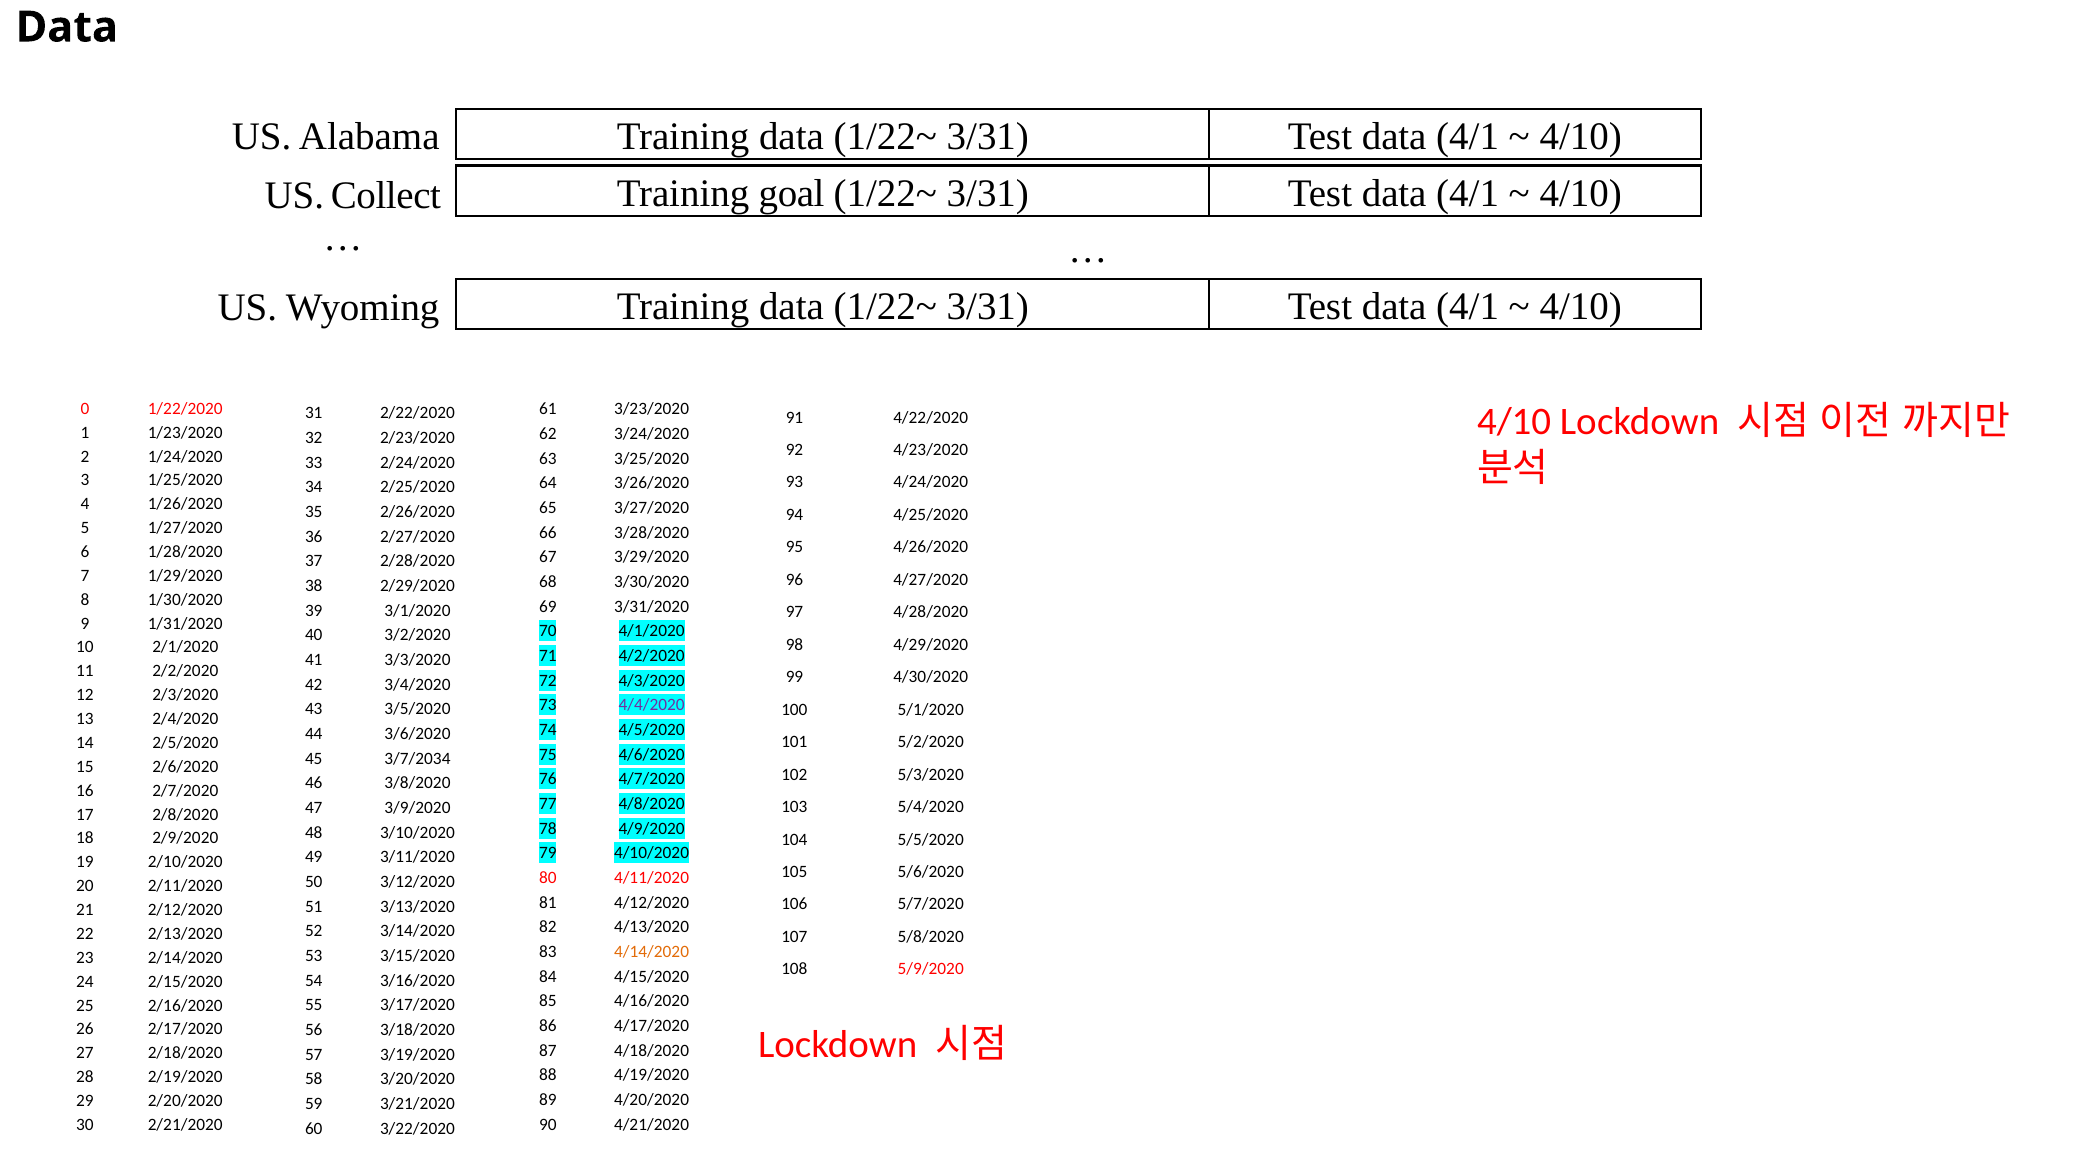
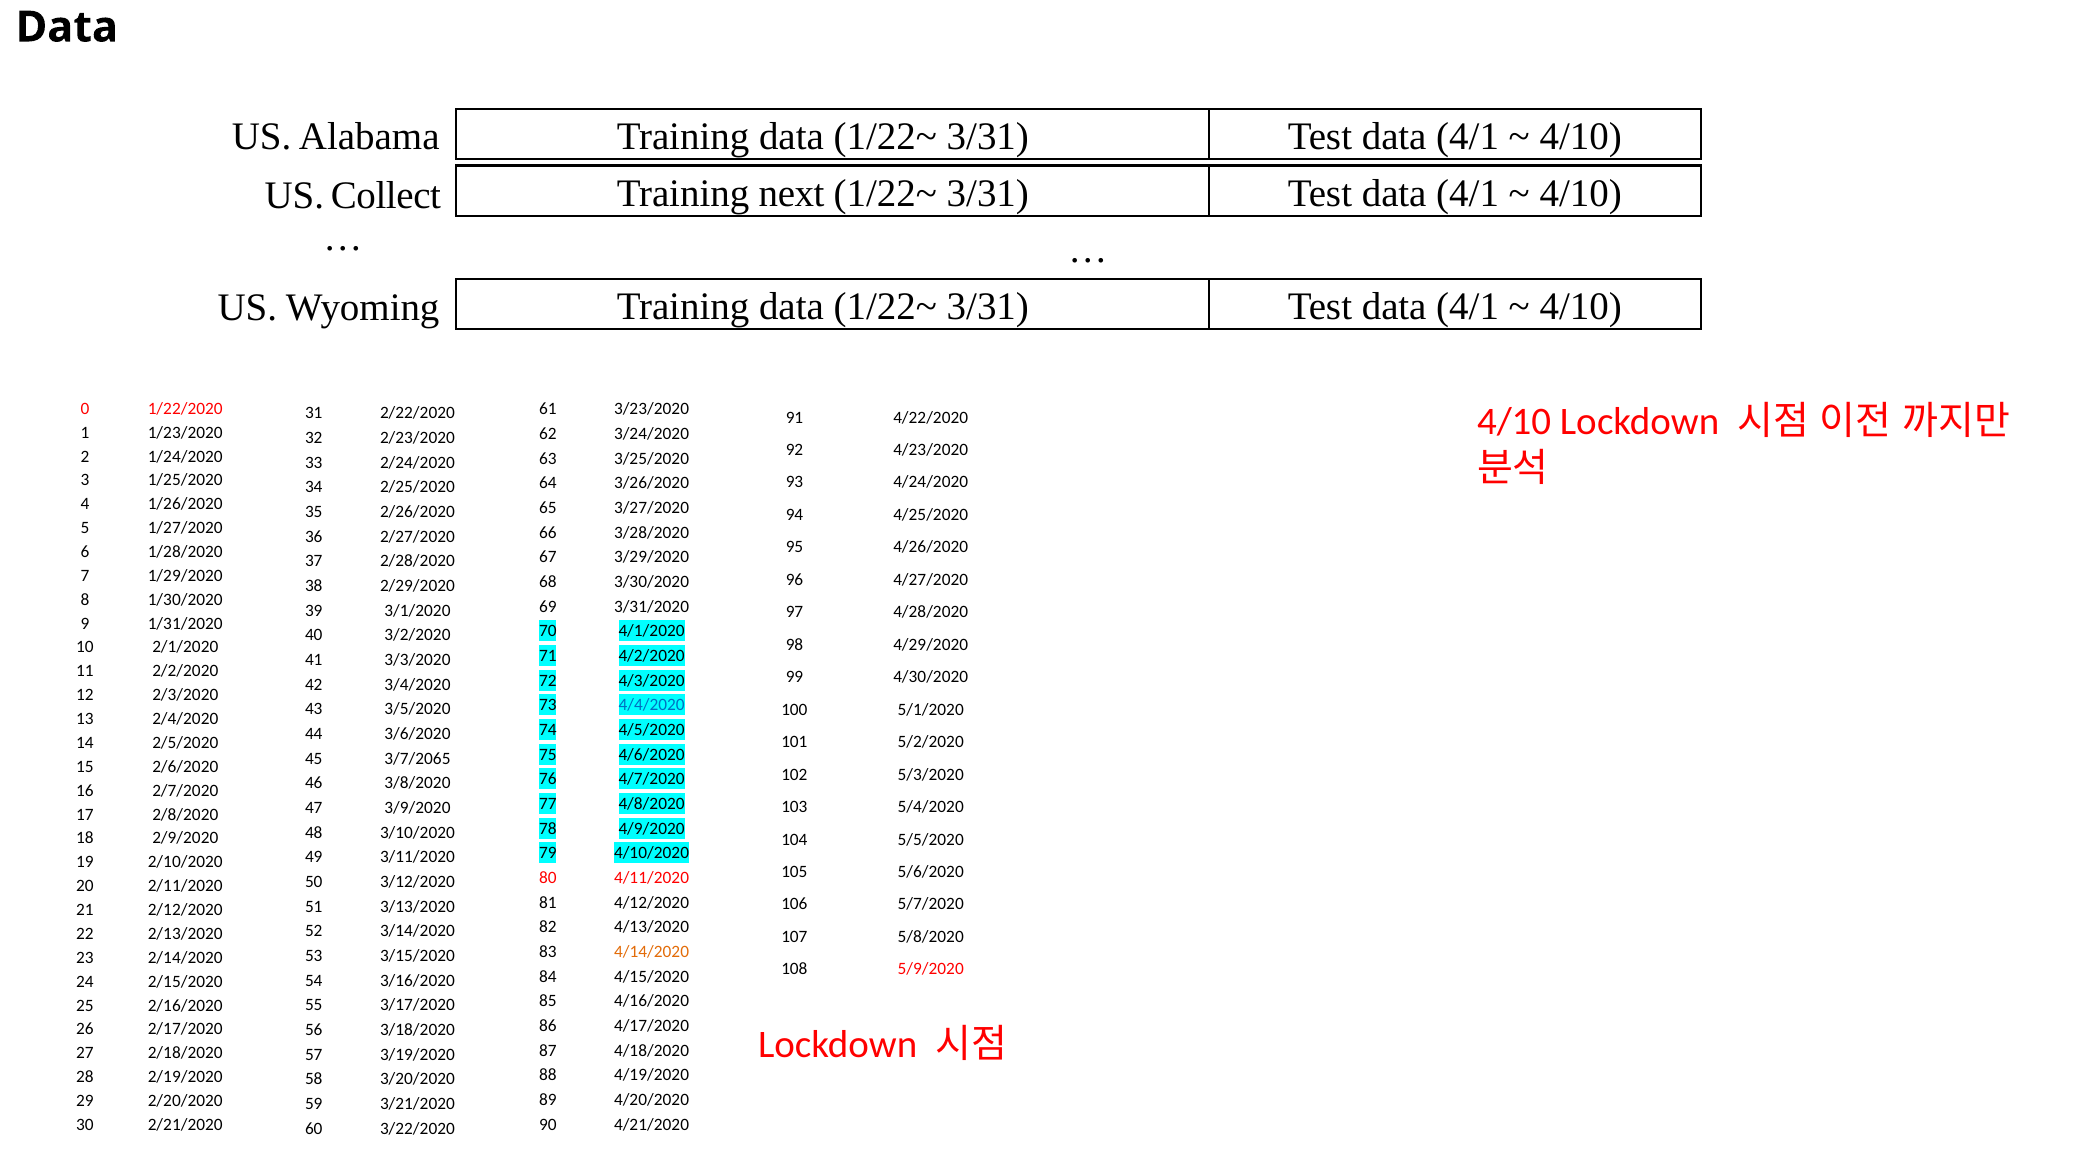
goal: goal -> next (792, 194)
4/4/2020 colour: purple -> blue (652, 705)
3/7/2034: 3/7/2034 -> 3/7/2065 (417, 759)
